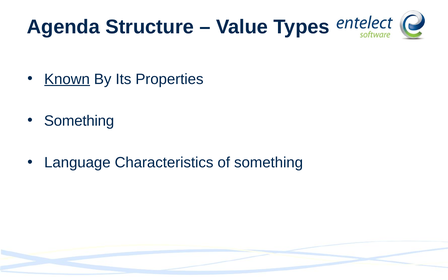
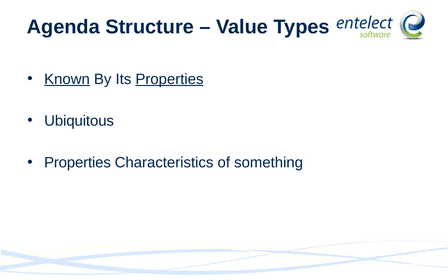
Properties underline: none -> present (169, 79)
Something: Something -> Ubiquitous (79, 121)
Language: Language -> Properties (77, 163)
